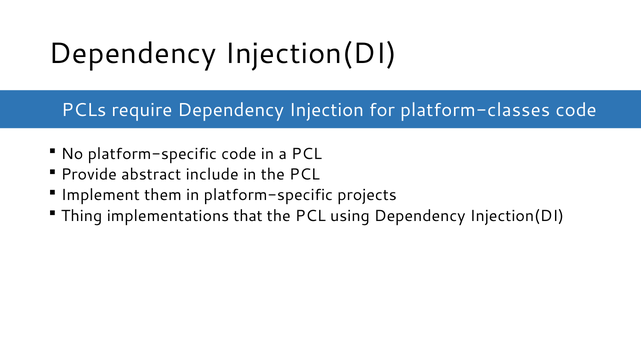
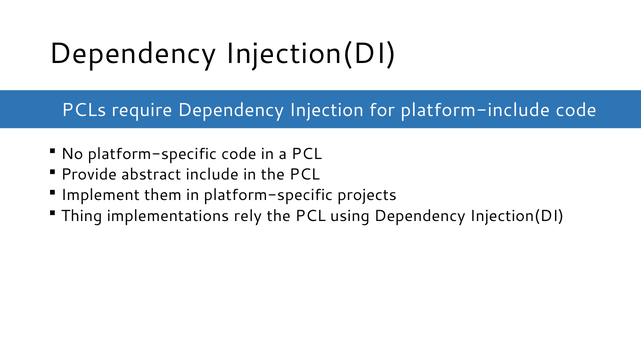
platform-classes: platform-classes -> platform-include (475, 110)
that: that -> rely (248, 216)
